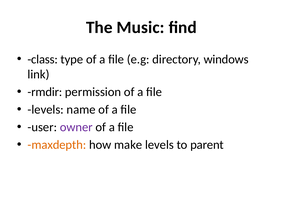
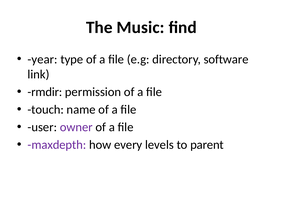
class: class -> year (43, 59)
windows: windows -> software (226, 59)
levels: levels -> touch (46, 110)
maxdepth colour: orange -> purple (57, 145)
make: make -> every (128, 145)
